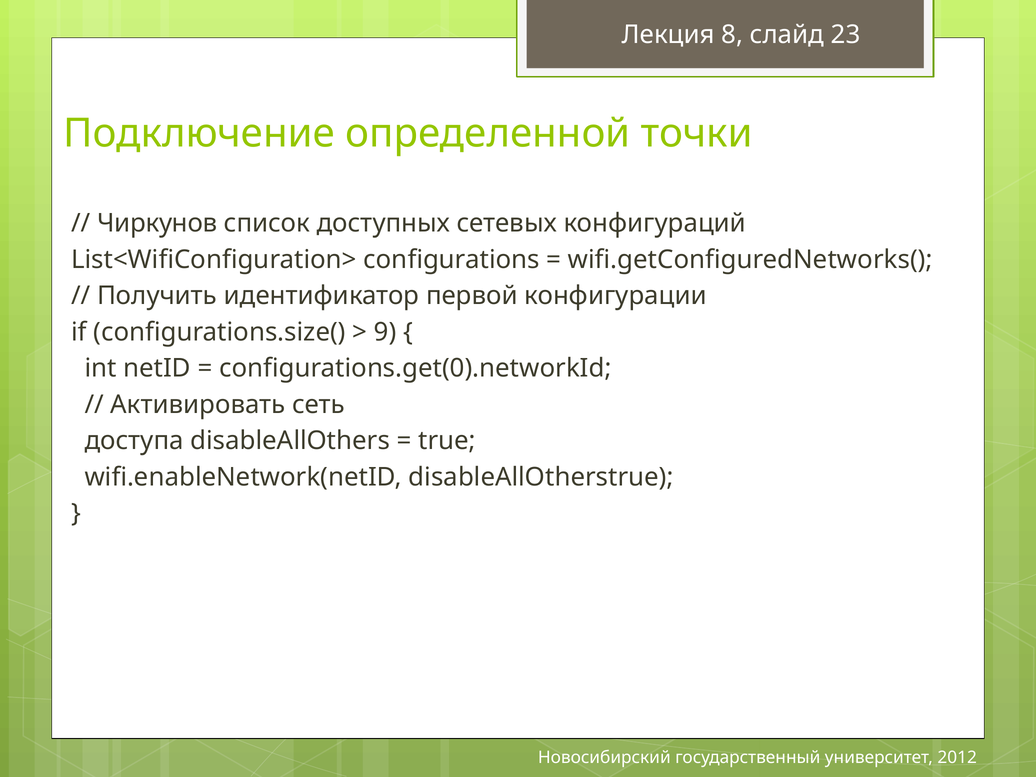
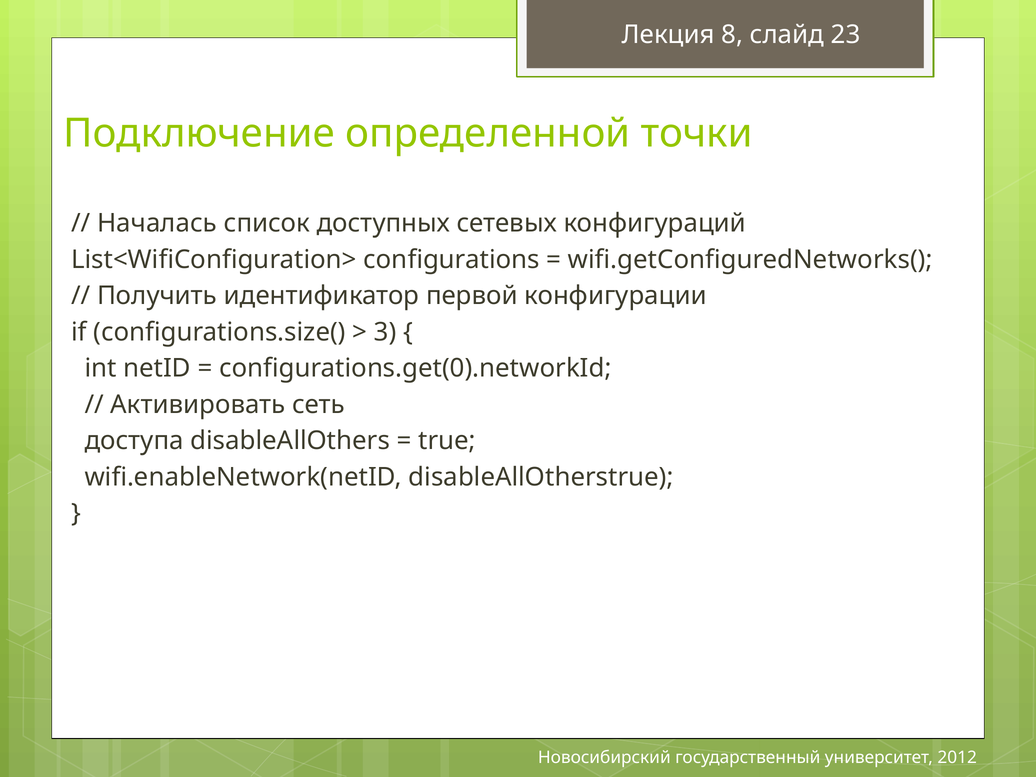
Чиркунов: Чиркунов -> Началась (157, 223)
9: 9 -> 3 (385, 332)
